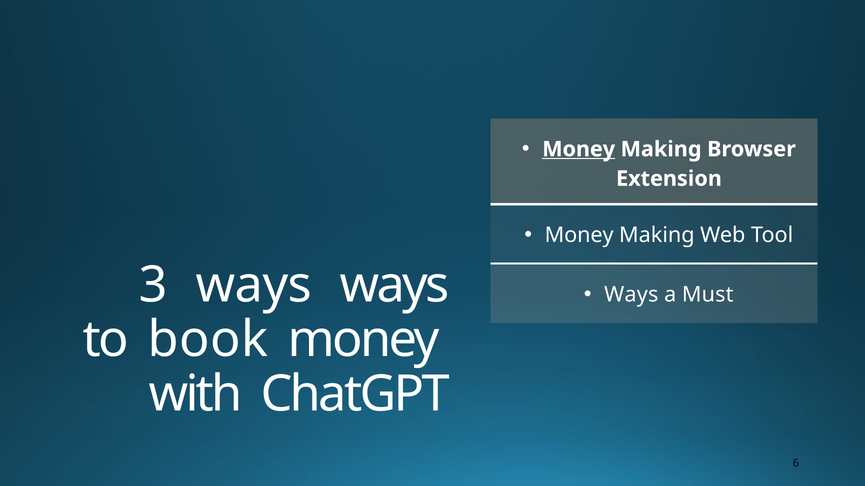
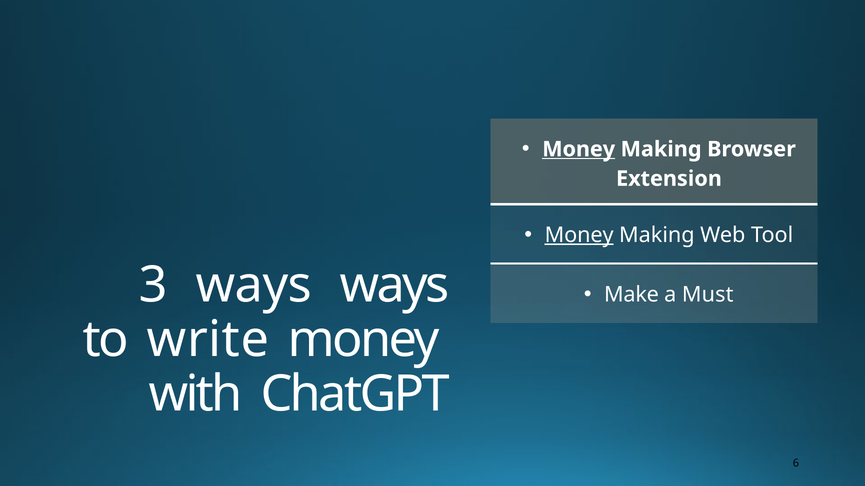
Money underline: none -> present (579, 235)
Ways: Ways -> Make (631, 295)
book: book -> write (208, 340)
